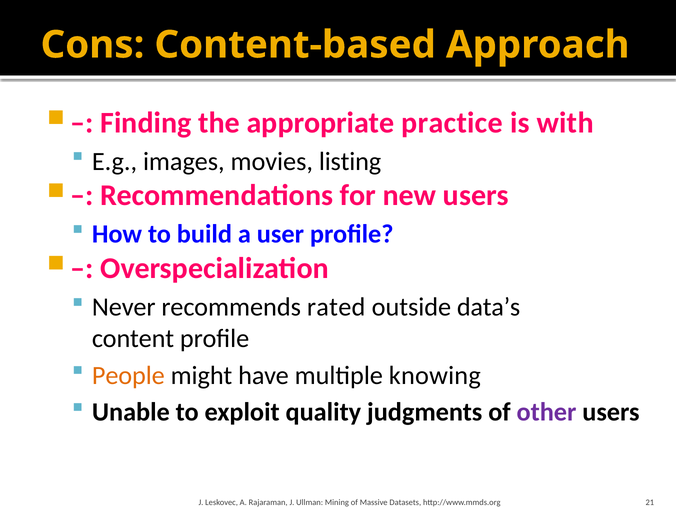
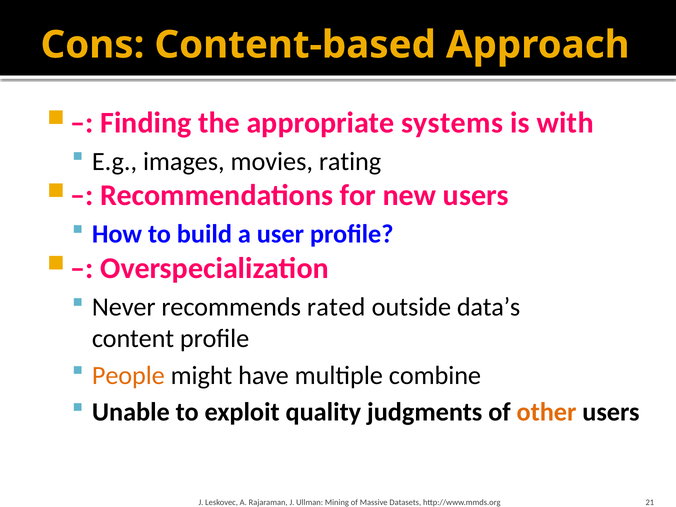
practice: practice -> systems (452, 123)
listing: listing -> rating (350, 161)
knowing: knowing -> combine (435, 375)
other colour: purple -> orange (546, 412)
